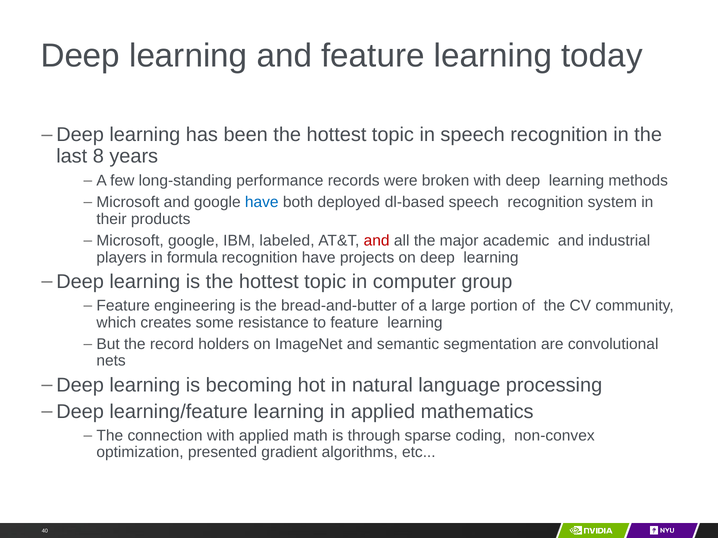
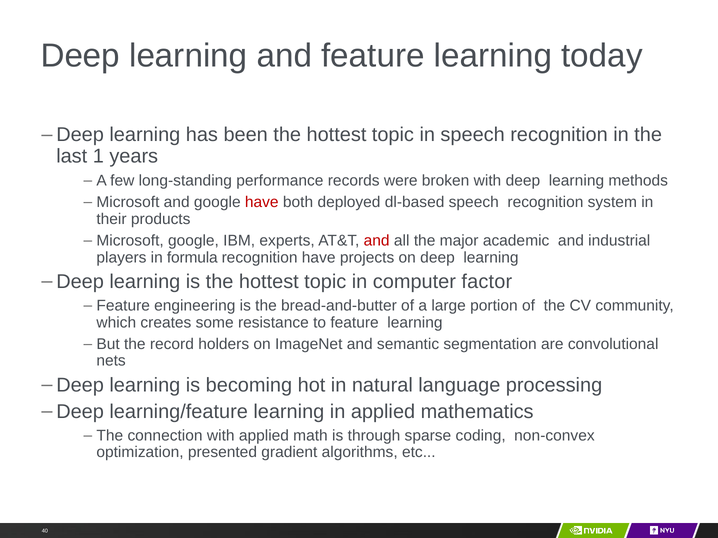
8: 8 -> 1 (98, 157)
have colour: blue -> red (262, 202)
labeled: labeled -> experts (287, 241)
group: group -> factor (487, 282)
